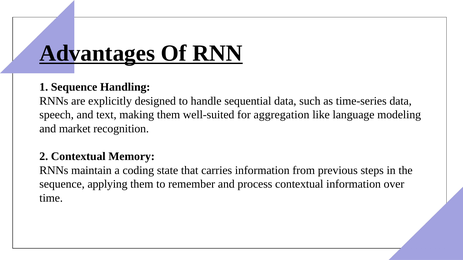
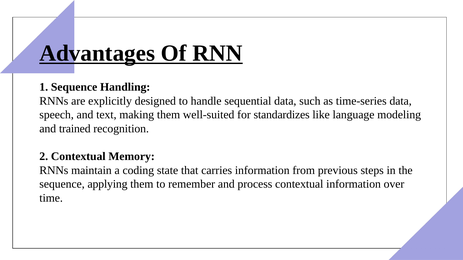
aggregation: aggregation -> standardizes (282, 115)
market: market -> trained (75, 129)
